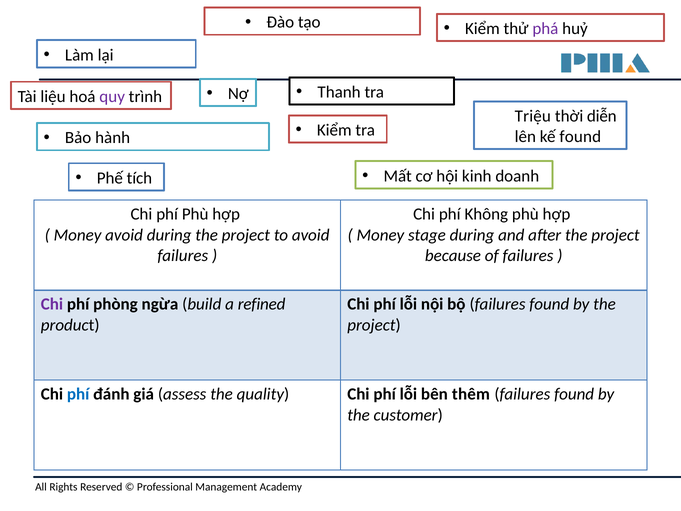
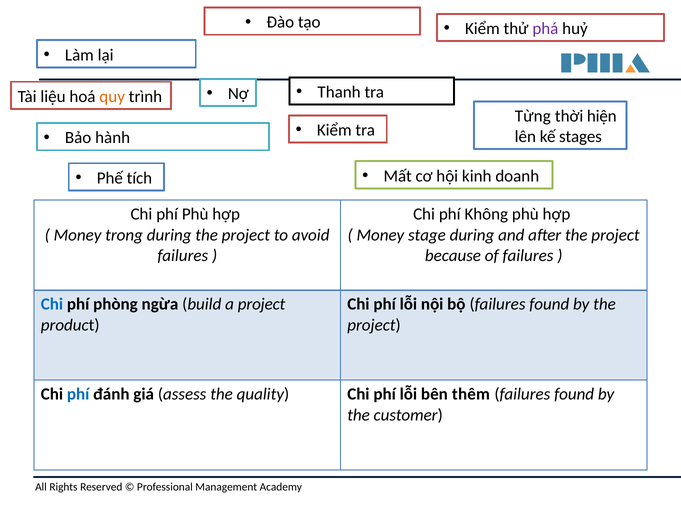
quy colour: purple -> orange (112, 96)
Triệu: Triệu -> Từng (533, 116)
diễn: diễn -> hiện (602, 116)
kế found: found -> stages (580, 137)
Money avoid: avoid -> trong (124, 235)
Chi colour: purple -> blue (52, 304)
a refined: refined -> project (262, 304)
